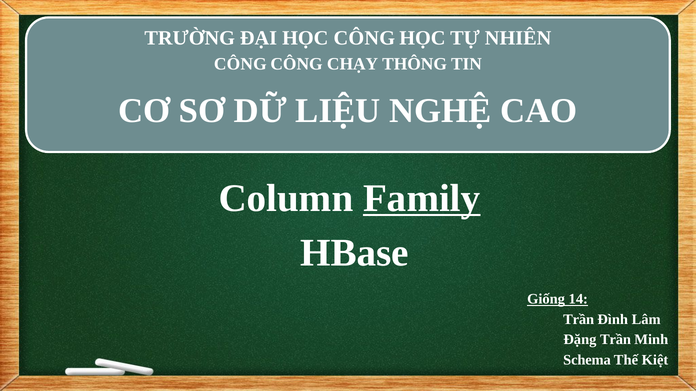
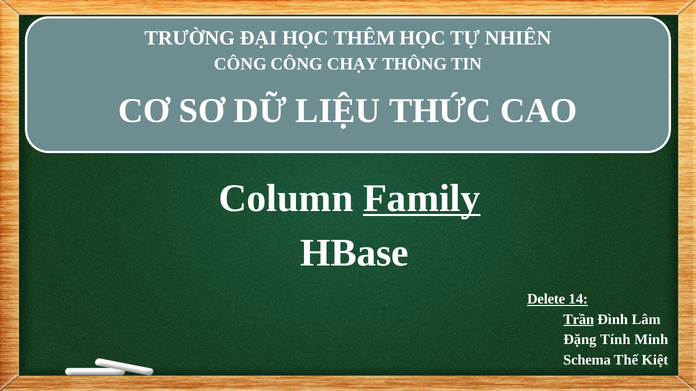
HỌC CÔNG: CÔNG -> THÊM (364, 38)
NGHỆ: NGHỆ -> THỨC (440, 111)
Giống: Giống -> Delete (546, 299)
Trần underline: none -> present (579, 320)
Đặng Trần: Trần -> Tính (615, 340)
